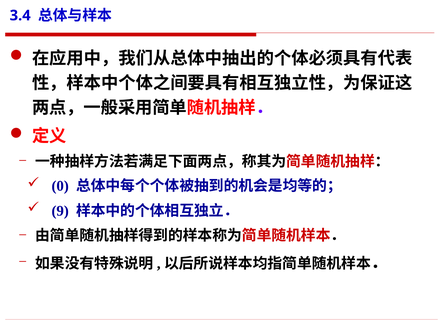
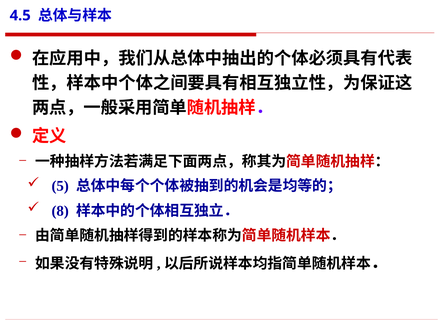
3.4: 3.4 -> 4.5 (20, 15)
0: 0 -> 5 (60, 186)
9: 9 -> 8 (60, 211)
